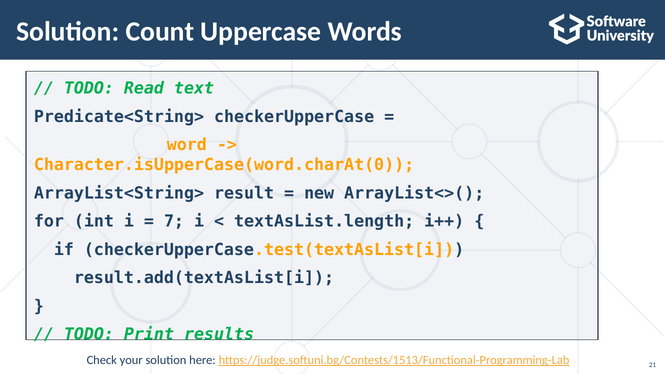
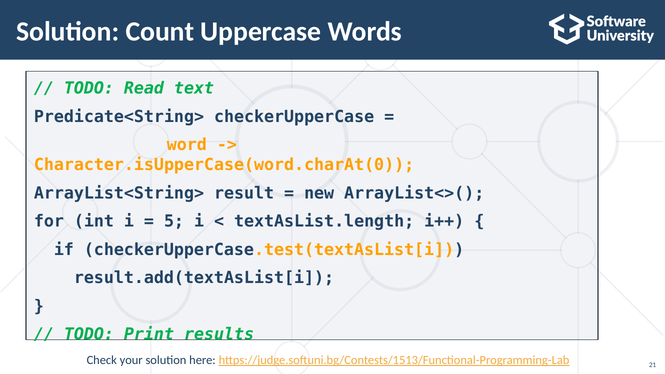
7: 7 -> 5 (174, 221)
